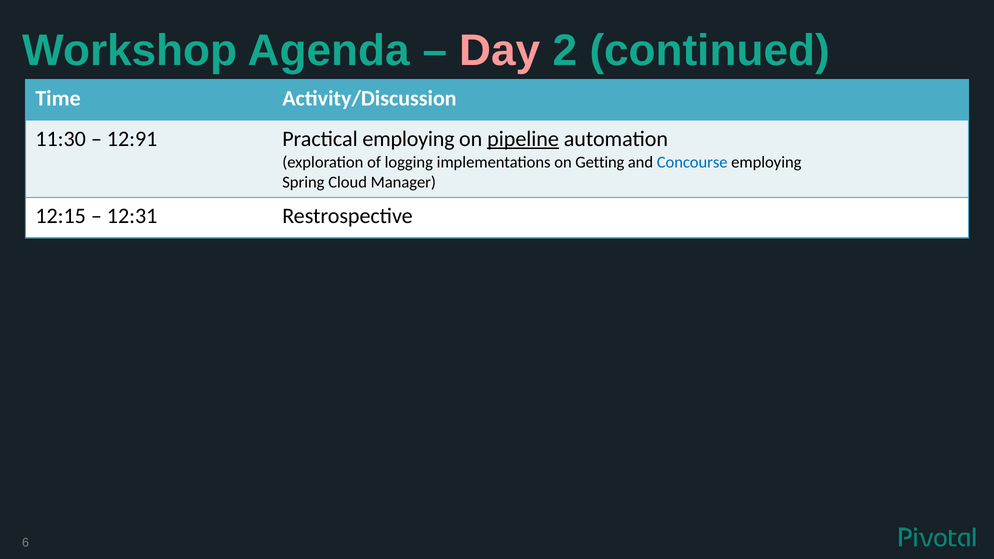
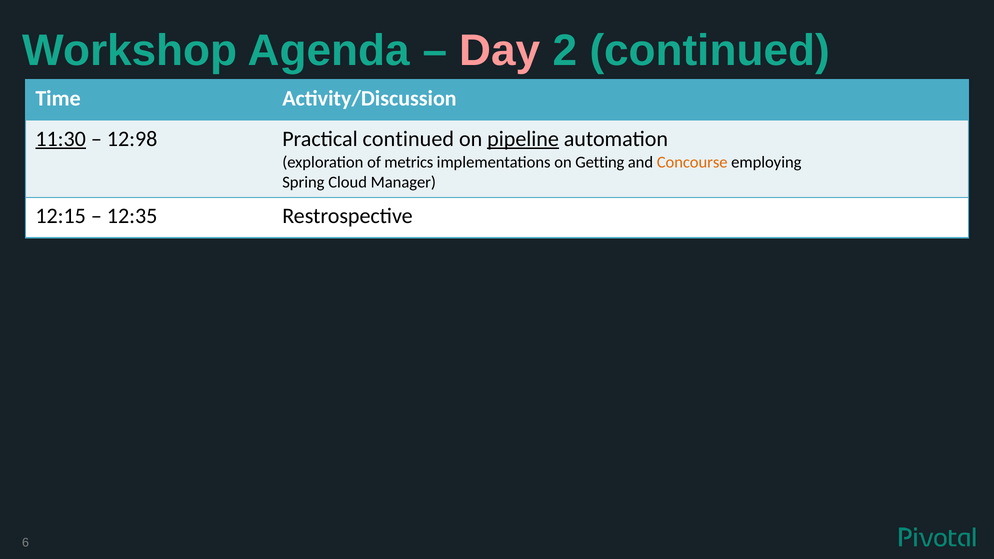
11:30 underline: none -> present (61, 139)
12:91: 12:91 -> 12:98 (132, 139)
Practical employing: employing -> continued (408, 139)
logging: logging -> metrics (409, 162)
Concourse colour: blue -> orange (692, 162)
12:31: 12:31 -> 12:35 (132, 216)
